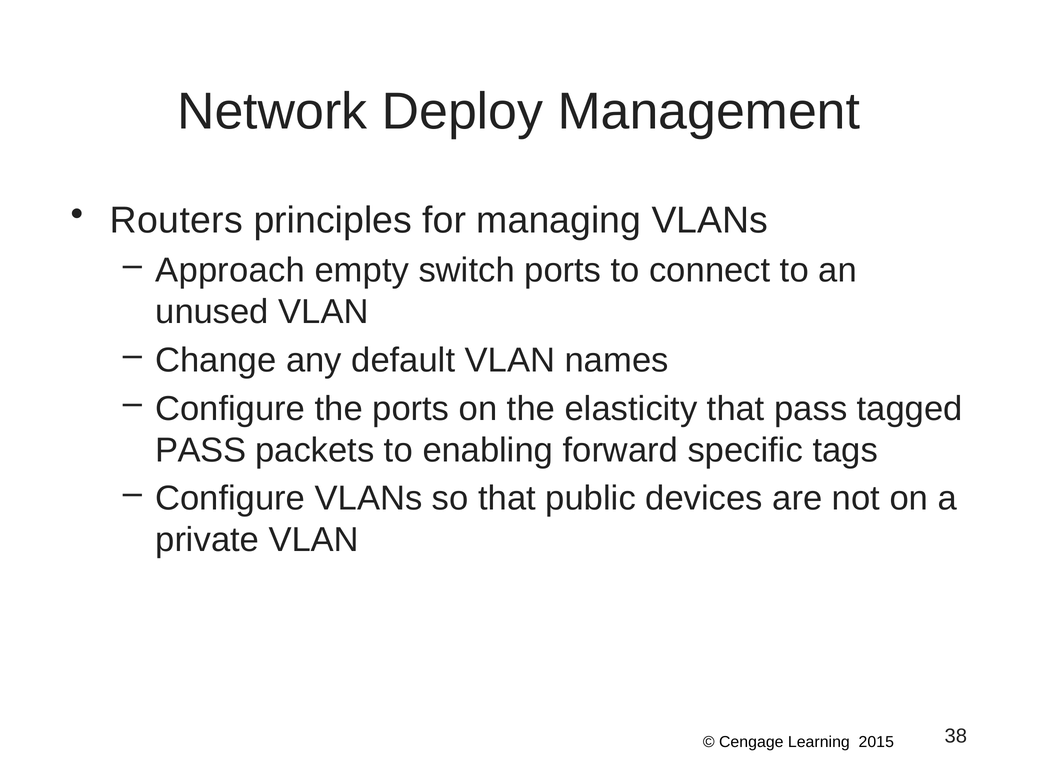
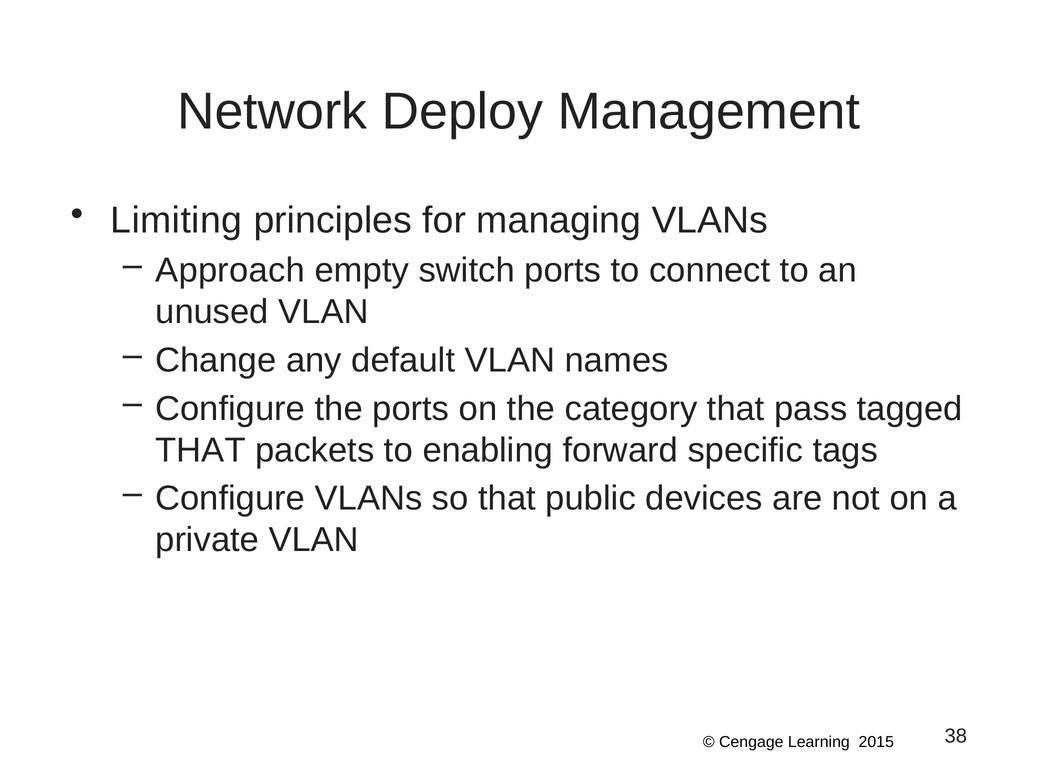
Routers: Routers -> Limiting (176, 221)
elasticity: elasticity -> category (631, 409)
PASS: PASS -> THAT (200, 450)
